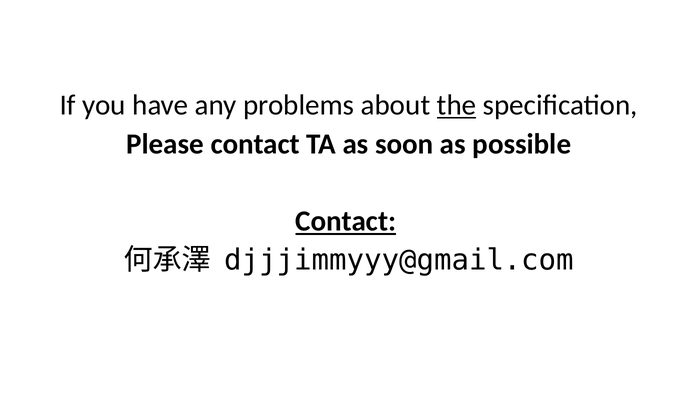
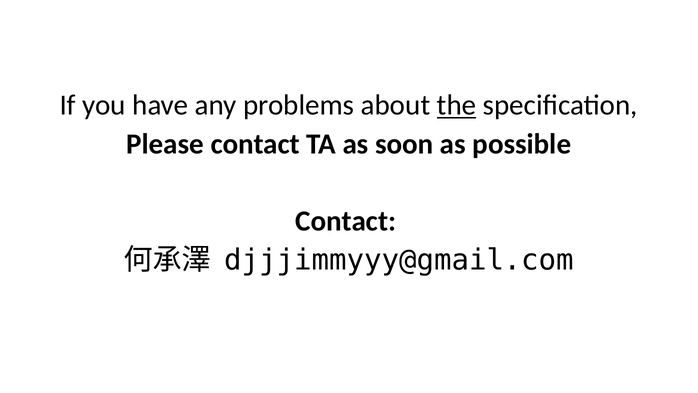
Contact underline: present -> none (346, 221)
